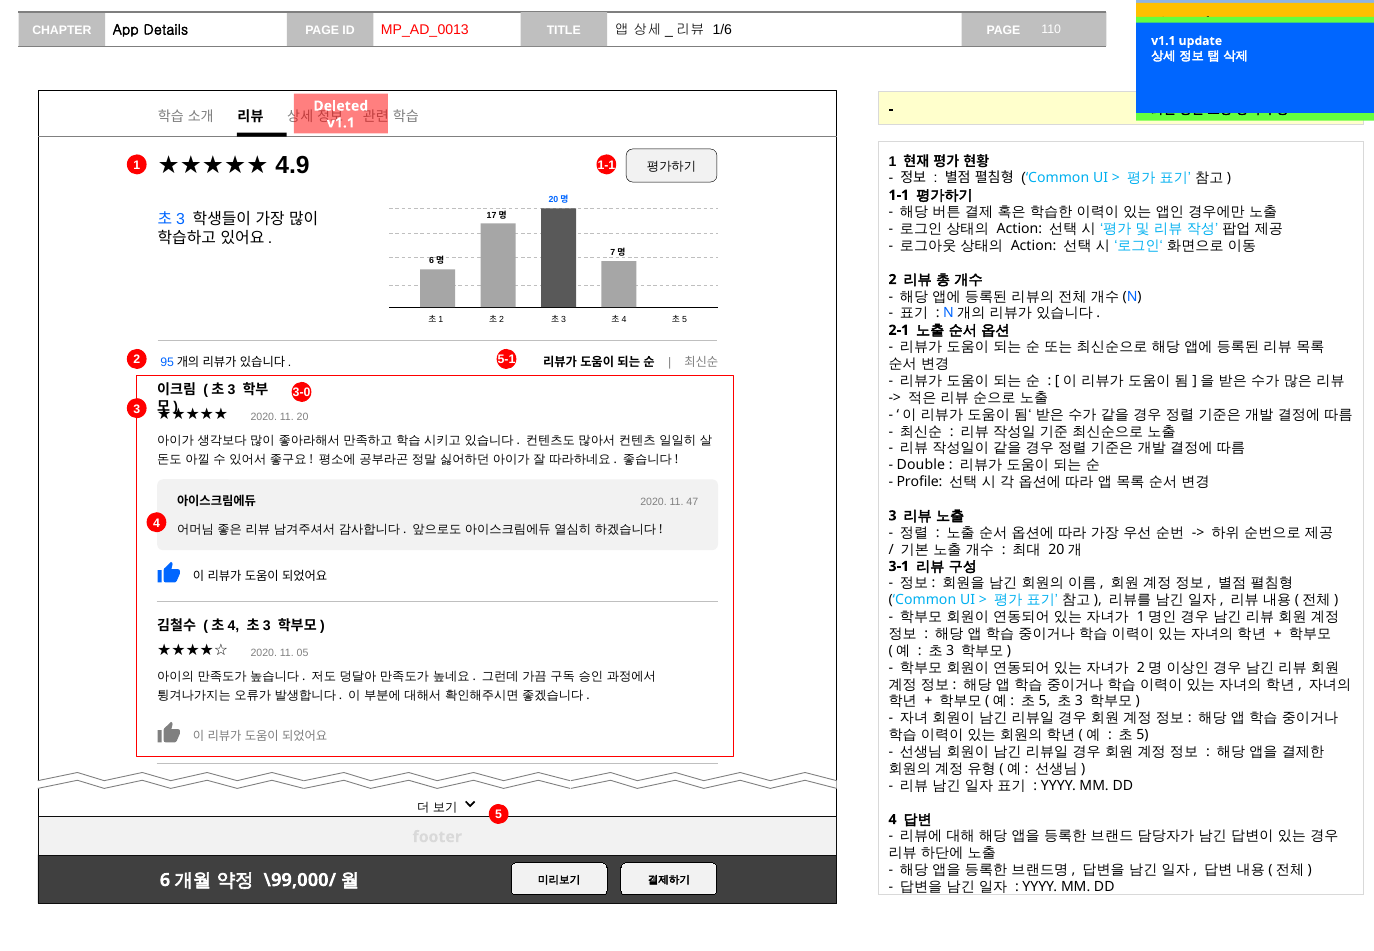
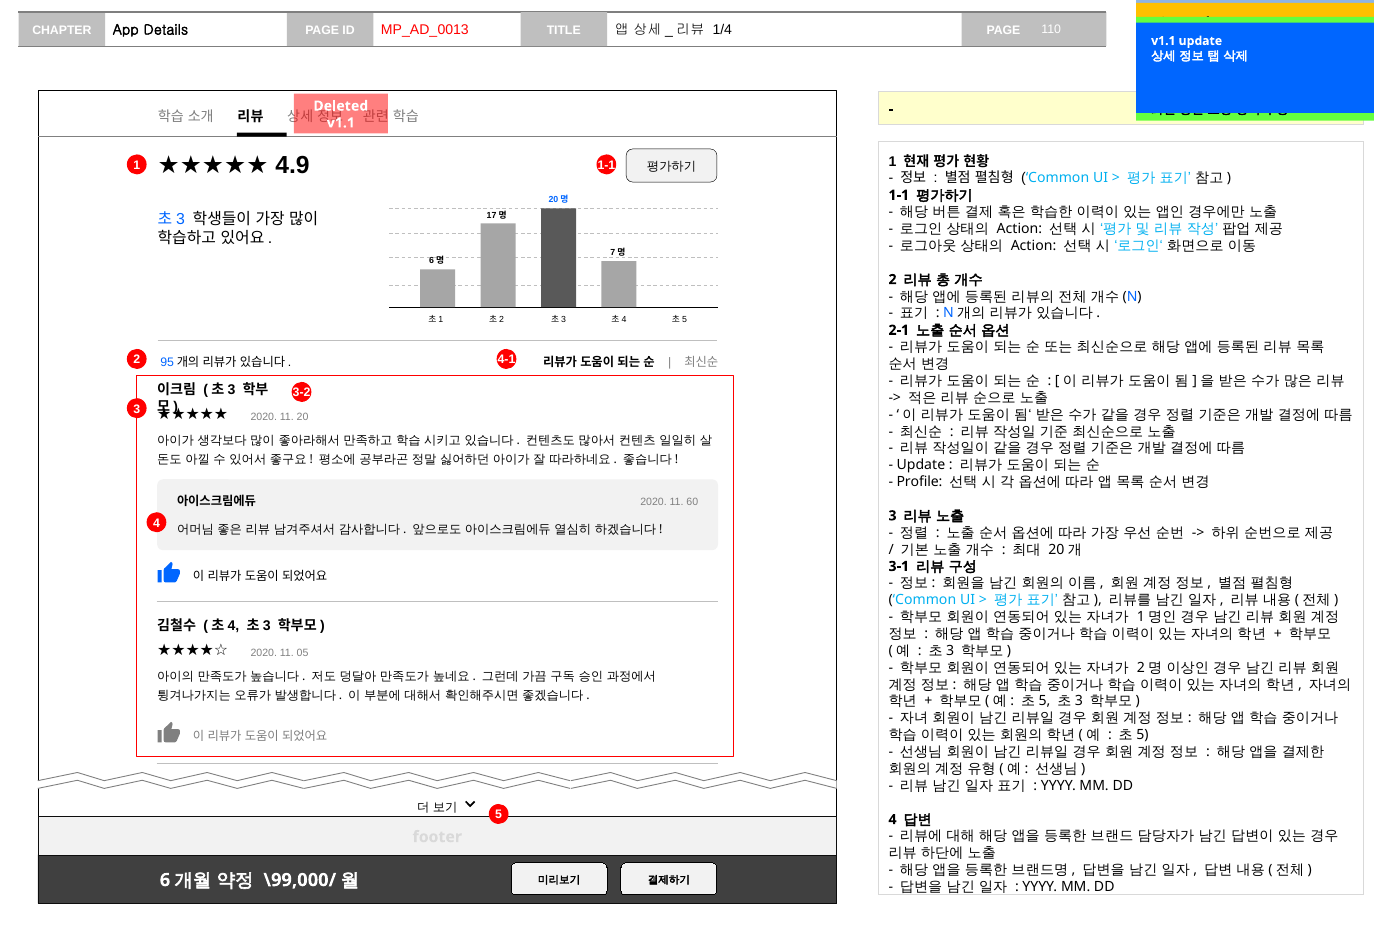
1/6: 1/6 -> 1/4 (722, 30)
5-1: 5-1 -> 4-1 (507, 360)
3-0: 3-0 -> 3-2 (302, 393)
Double: Double -> Update (921, 465)
47: 47 -> 60 (692, 502)
